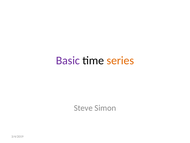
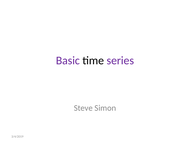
series colour: orange -> purple (120, 60)
